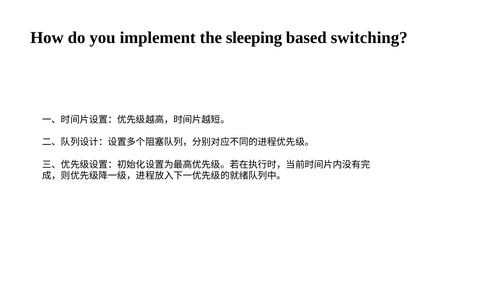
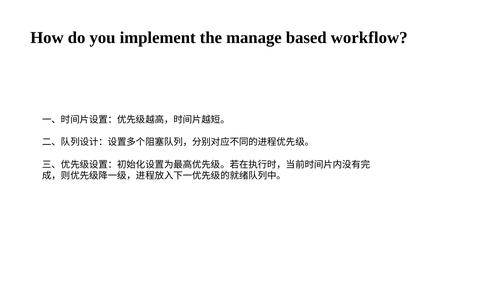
sleeping: sleeping -> manage (254, 38)
switching: switching -> workflow (369, 38)
